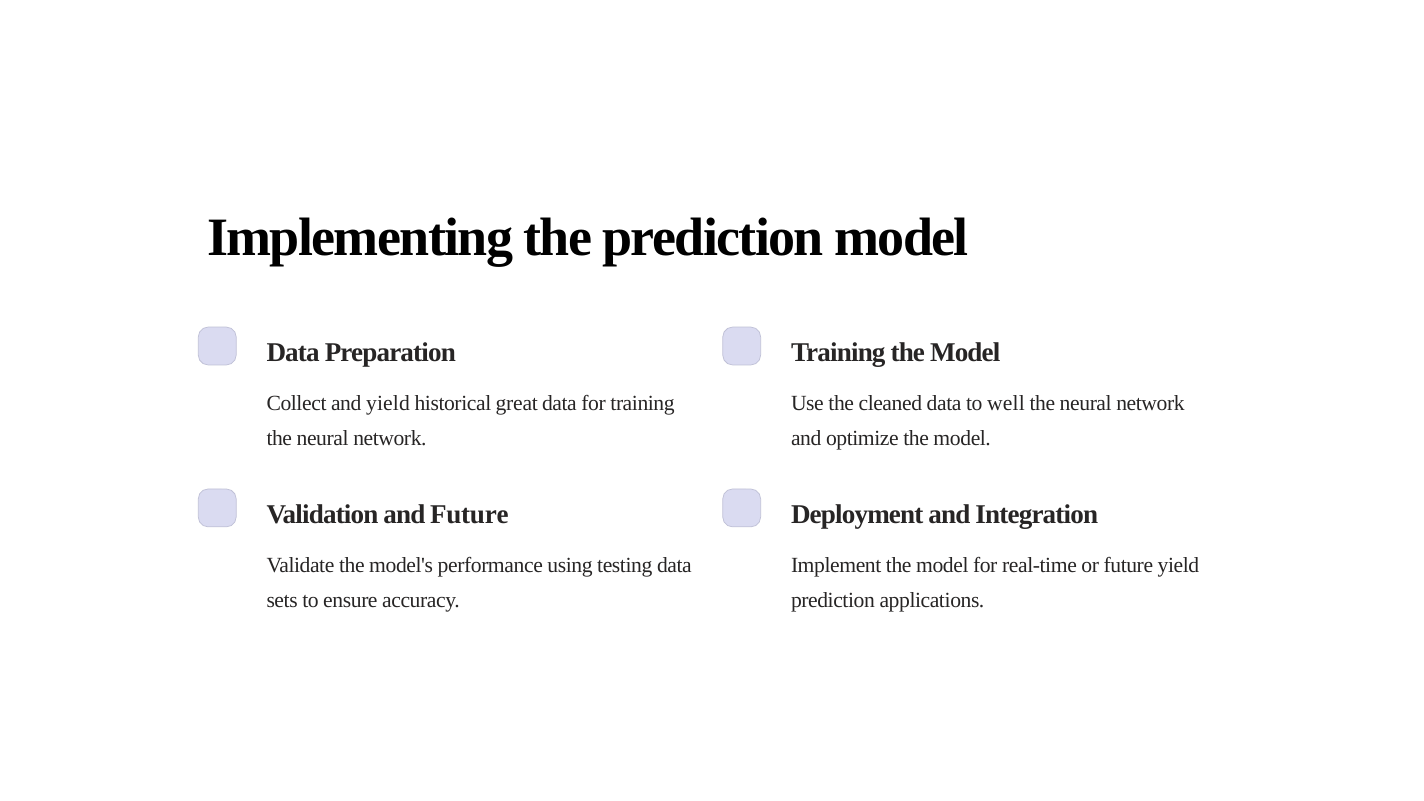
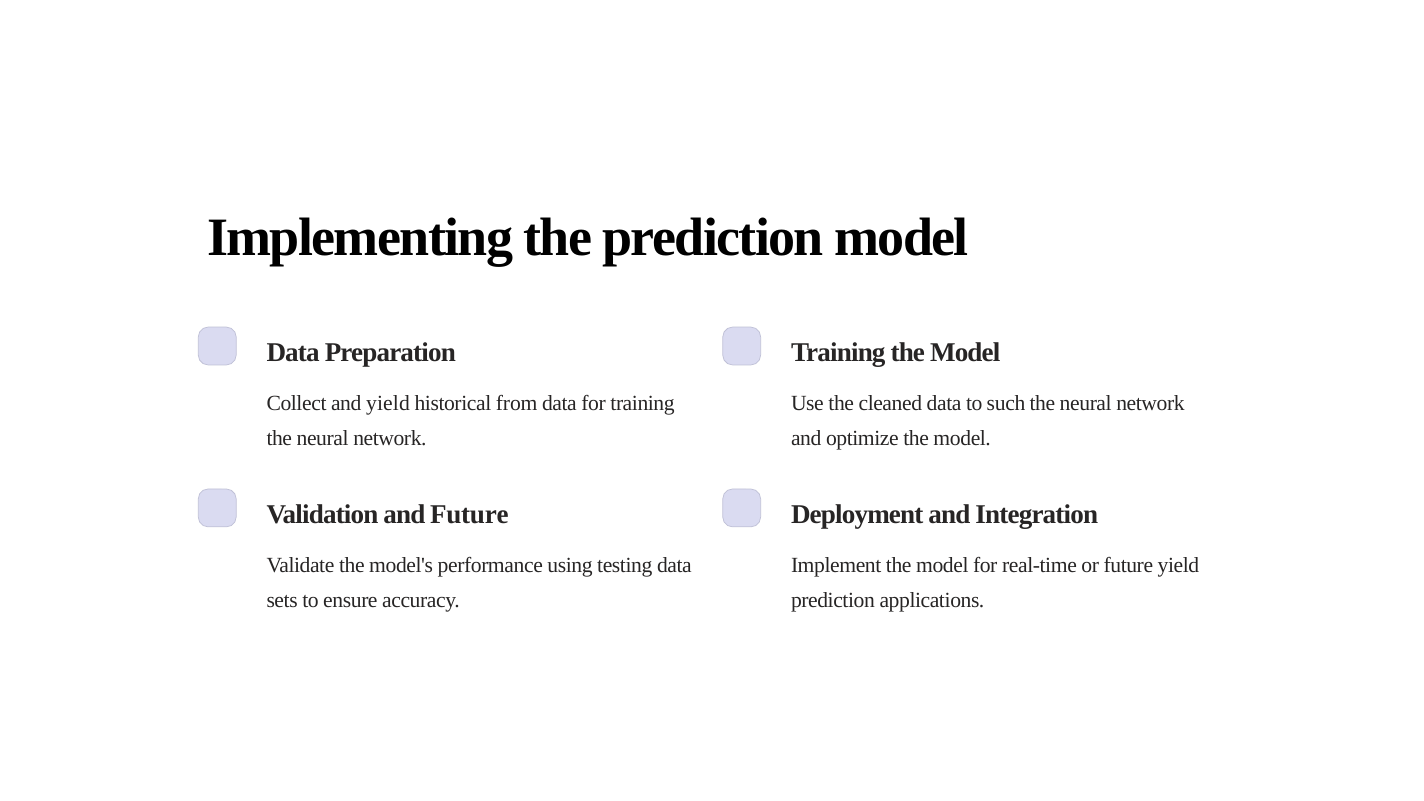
great: great -> from (517, 403)
well: well -> such (1006, 403)
